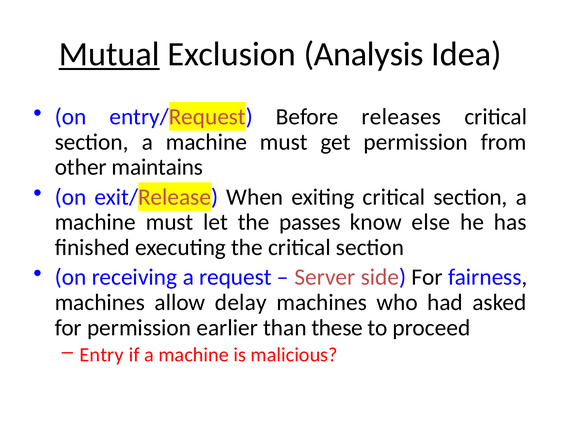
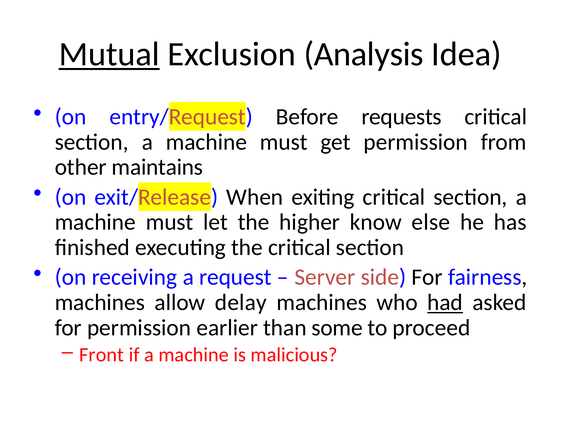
releases: releases -> requests (402, 117)
passes: passes -> higher (310, 222)
had underline: none -> present (445, 302)
these: these -> some (337, 328)
Entry: Entry -> Front (102, 355)
